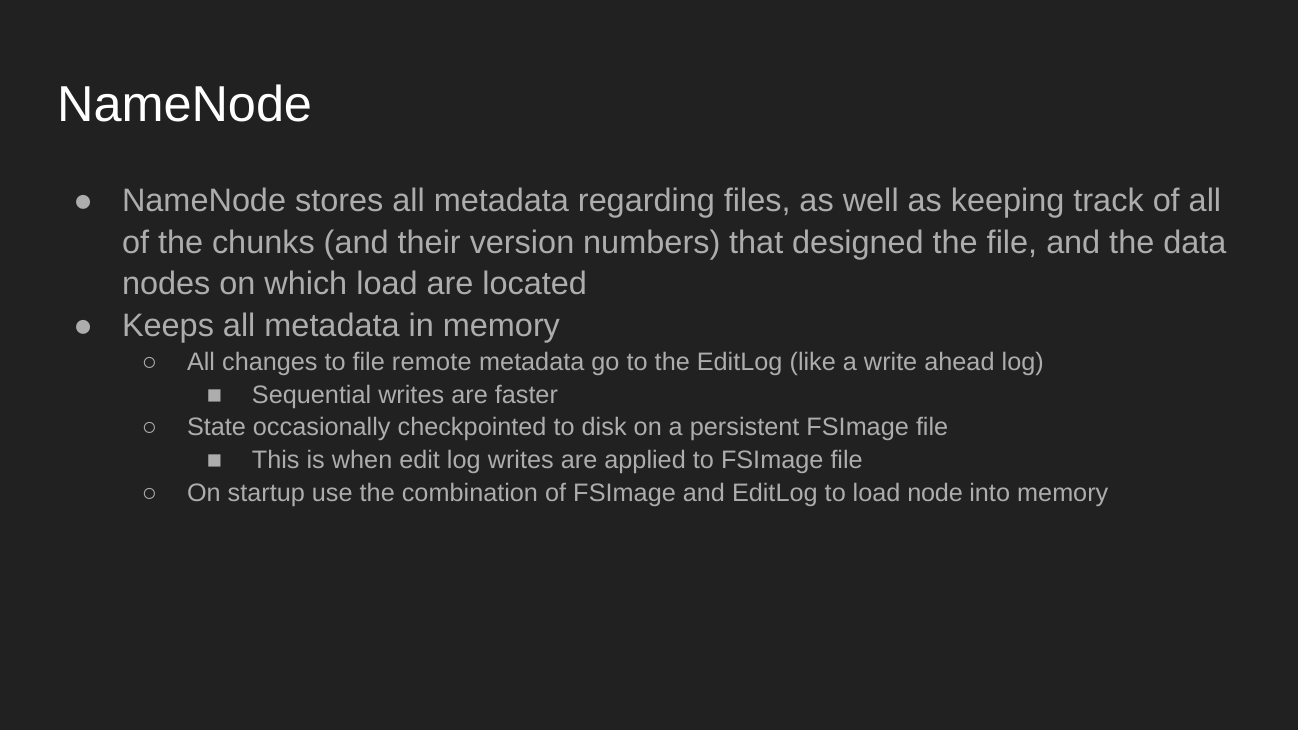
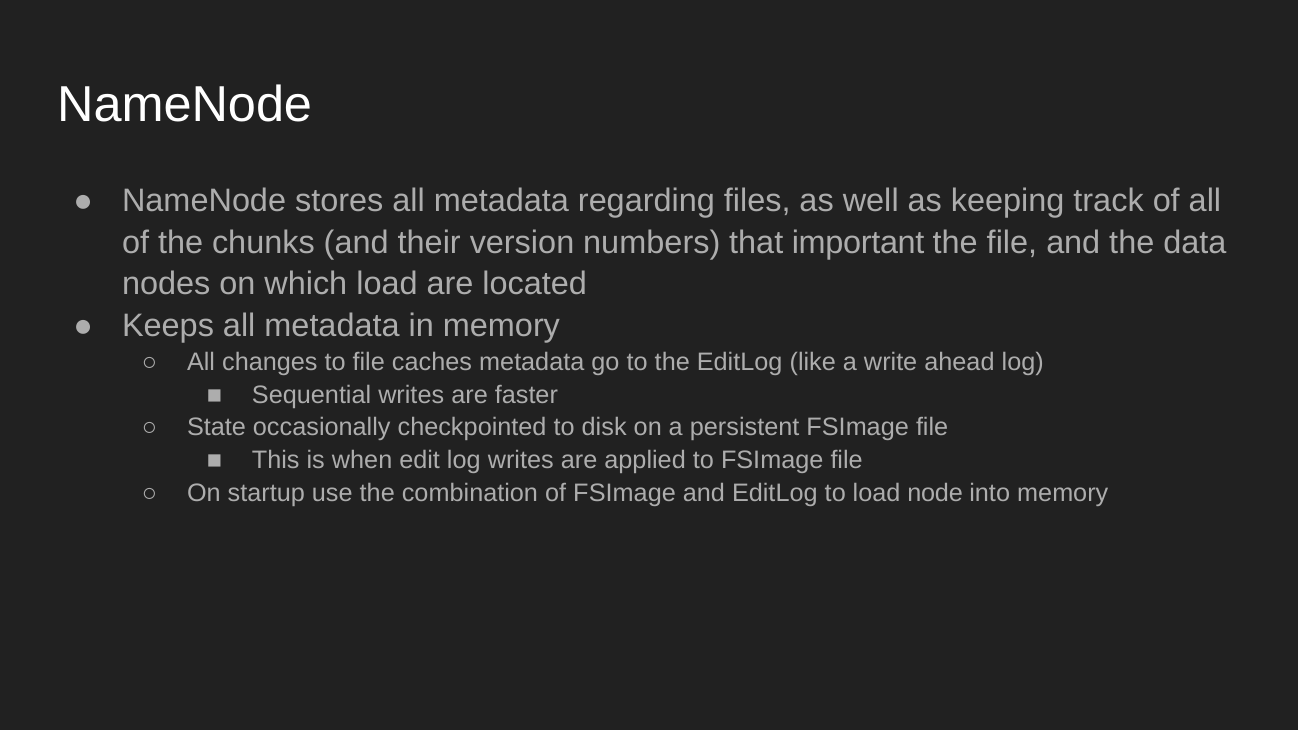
designed: designed -> important (858, 242)
remote: remote -> caches (432, 362)
